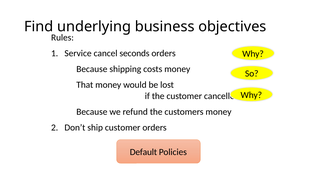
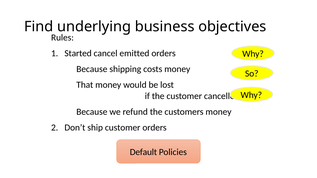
Service: Service -> Started (78, 53)
seconds: seconds -> emitted (134, 53)
